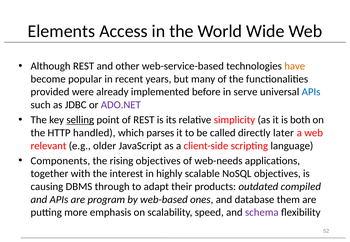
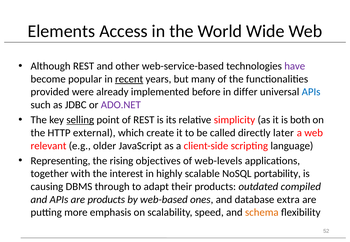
have colour: orange -> purple (295, 66)
recent underline: none -> present (129, 79)
serve: serve -> differ (246, 92)
handled: handled -> external (94, 133)
parses: parses -> create (160, 133)
Components: Components -> Representing (60, 161)
web-needs: web-needs -> web-levels (218, 161)
NoSQL objectives: objectives -> portability (277, 174)
are program: program -> products (106, 200)
them: them -> extra (288, 200)
schema colour: purple -> orange (262, 213)
